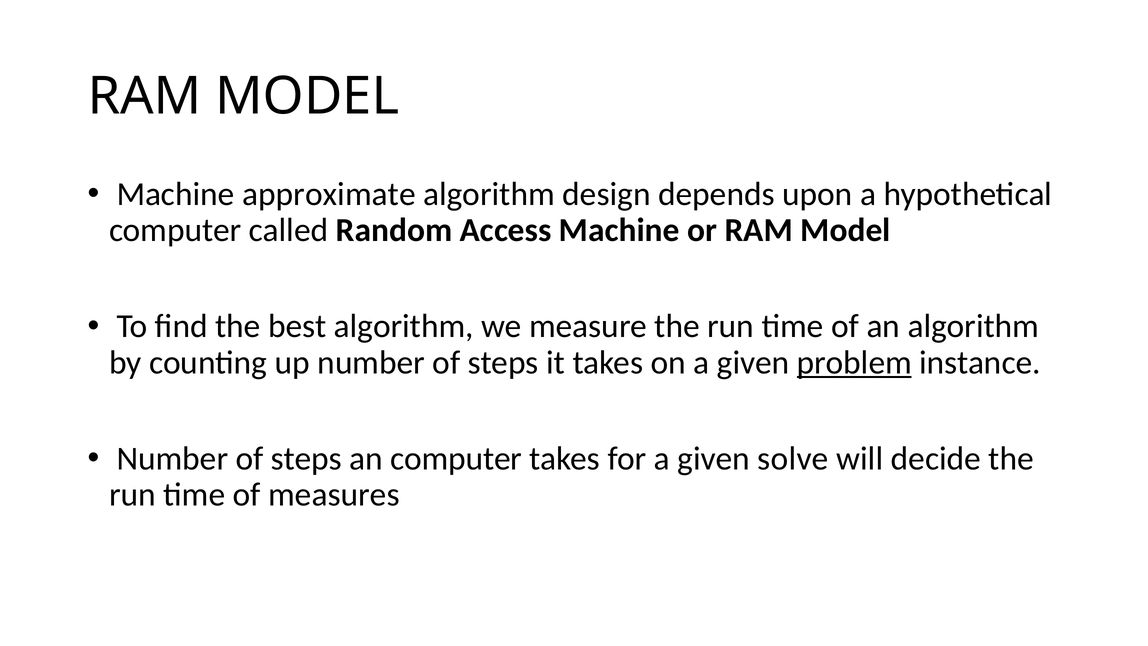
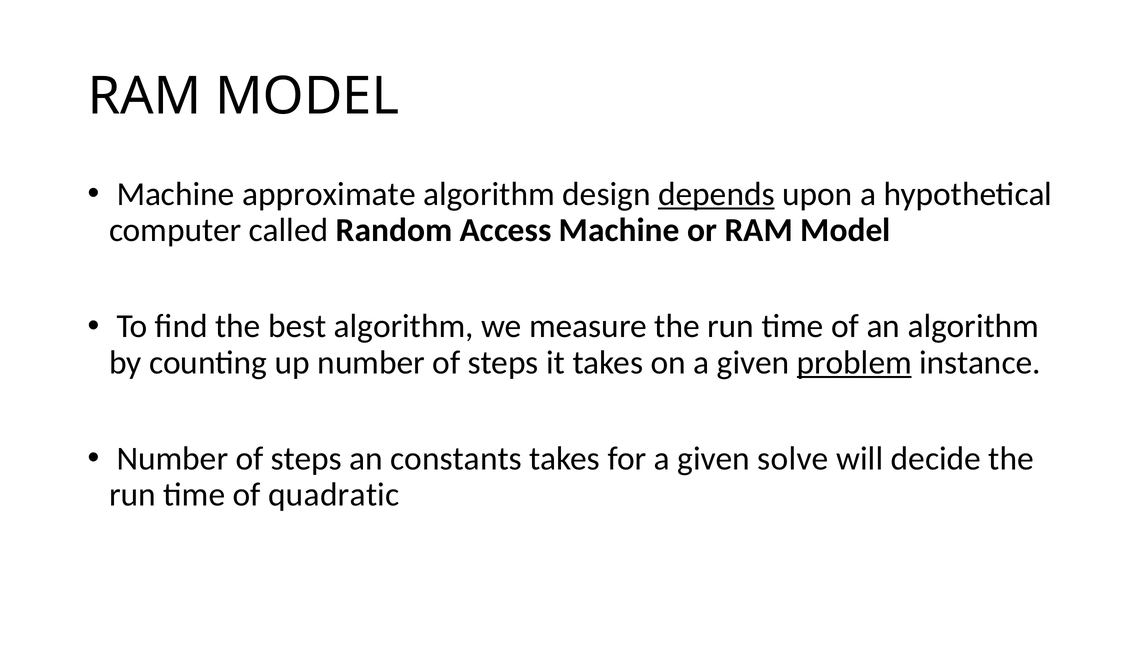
depends underline: none -> present (716, 194)
an computer: computer -> constants (456, 458)
measures: measures -> quadratic (334, 495)
